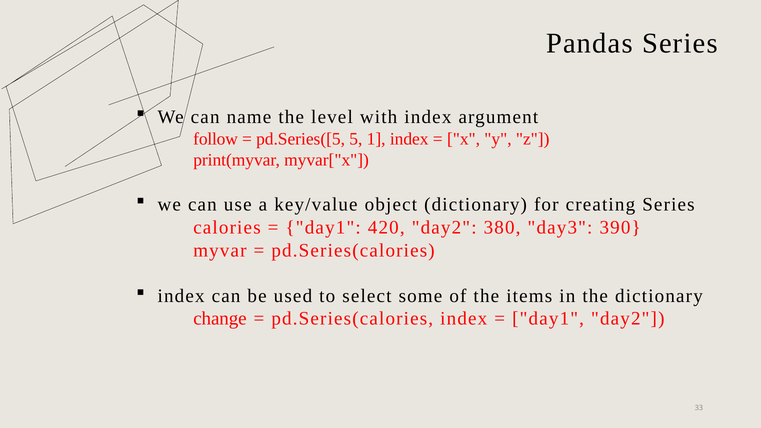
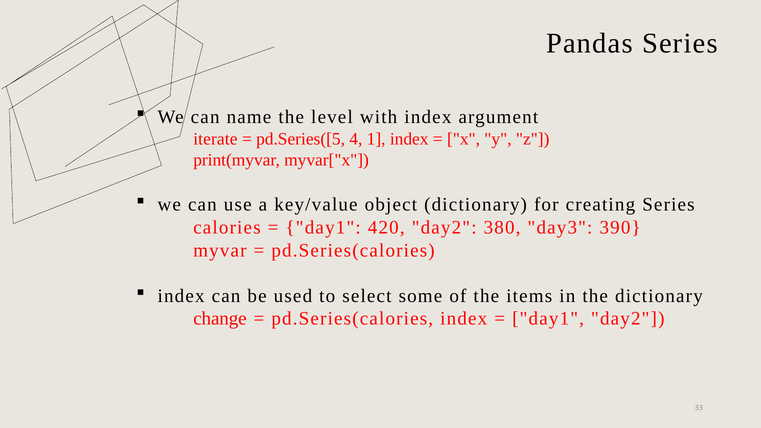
follow: follow -> iterate (215, 139)
5: 5 -> 4 (356, 139)
